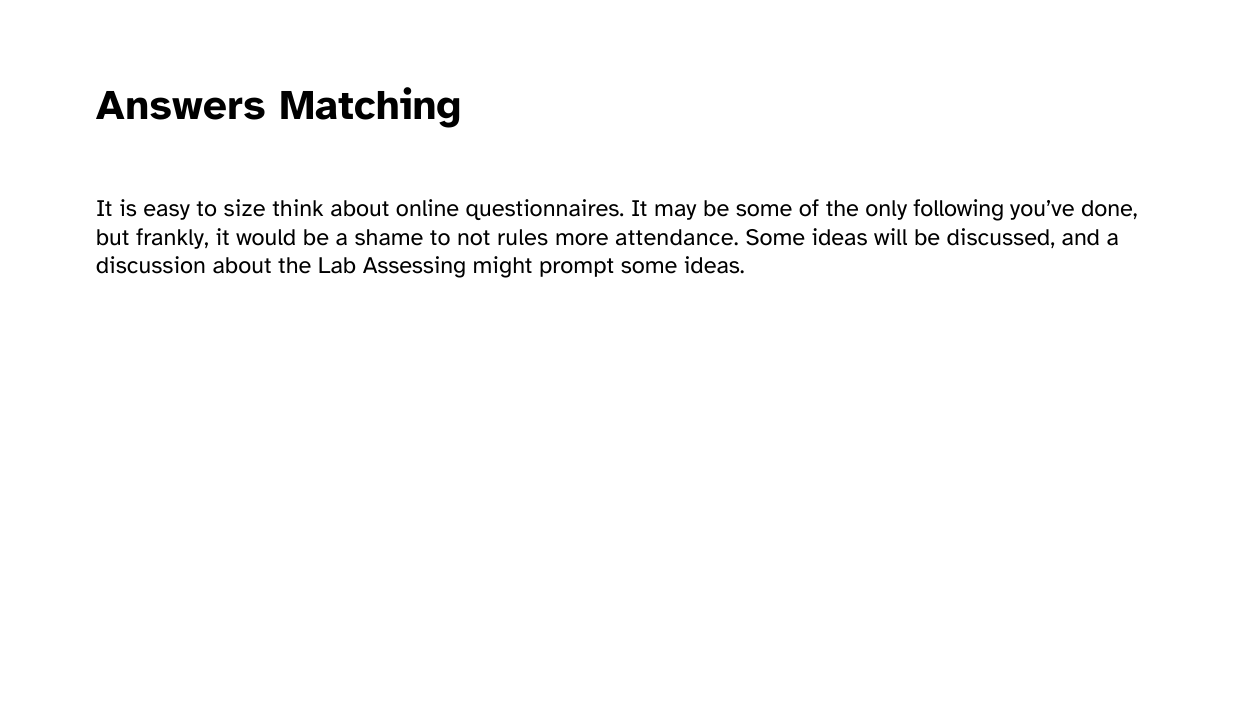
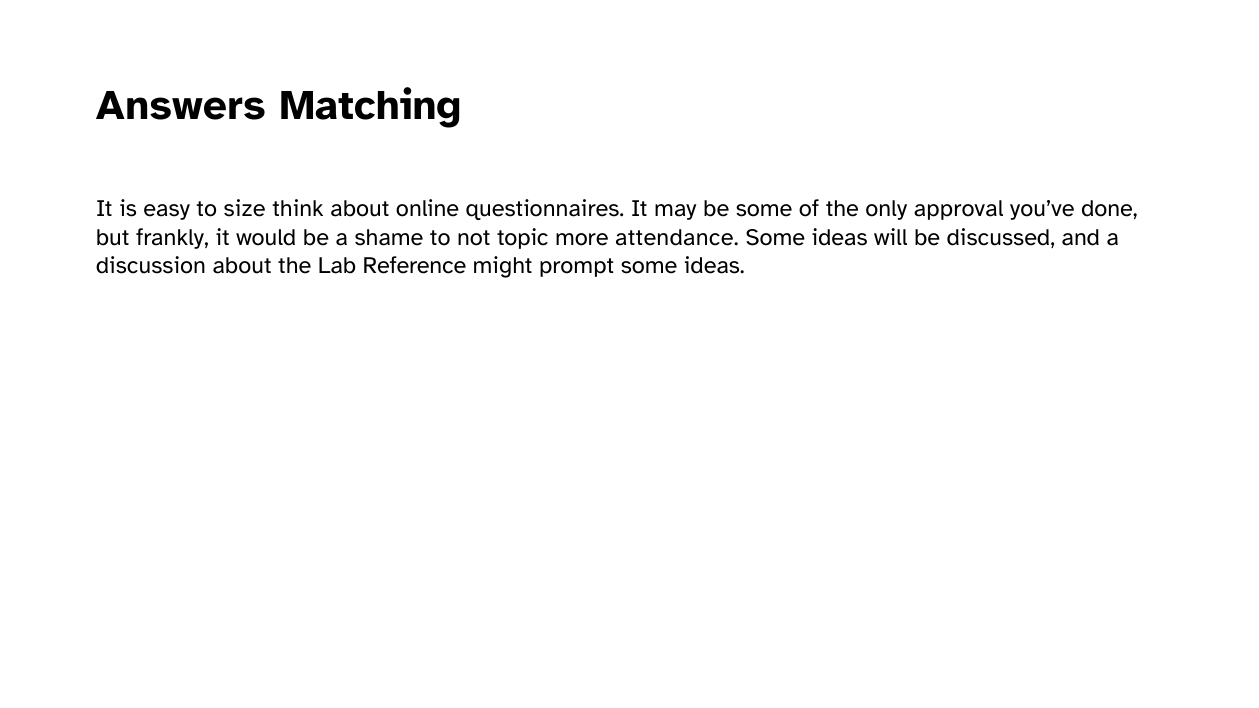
following: following -> approval (959, 209)
rules: rules -> topic (523, 237)
Assessing: Assessing -> Reference (415, 266)
